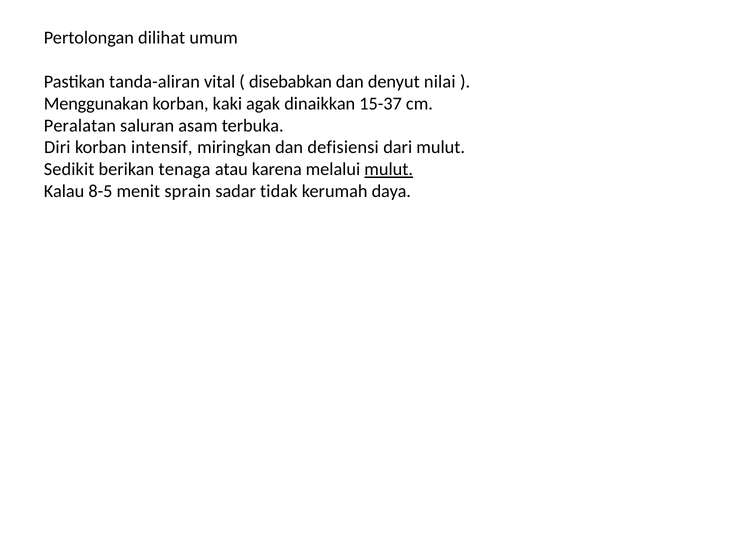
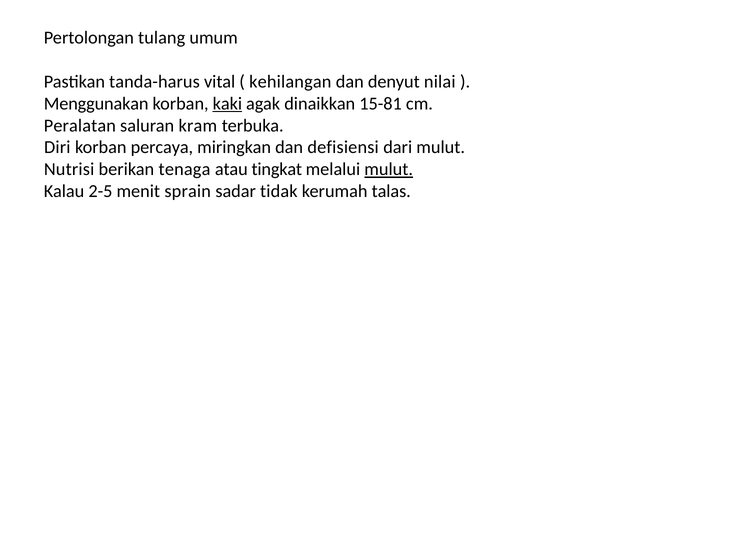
dilihat: dilihat -> tulang (162, 38)
tanda-aliran: tanda-aliran -> tanda-harus (154, 82)
disebabkan: disebabkan -> kehilangan (290, 82)
kaki underline: none -> present (227, 104)
15-37: 15-37 -> 15-81 (381, 104)
asam: asam -> kram (198, 126)
intensif: intensif -> percaya (162, 148)
Sedikit: Sedikit -> Nutrisi (69, 169)
karena: karena -> tingkat (277, 169)
8-5: 8-5 -> 2-5 (100, 191)
daya: daya -> talas (391, 191)
